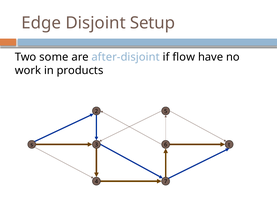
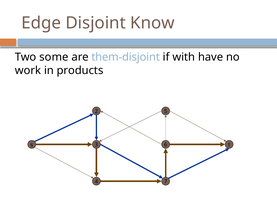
Setup: Setup -> Know (152, 23)
after-disjoint: after-disjoint -> them-disjoint (126, 57)
flow: flow -> with (184, 57)
